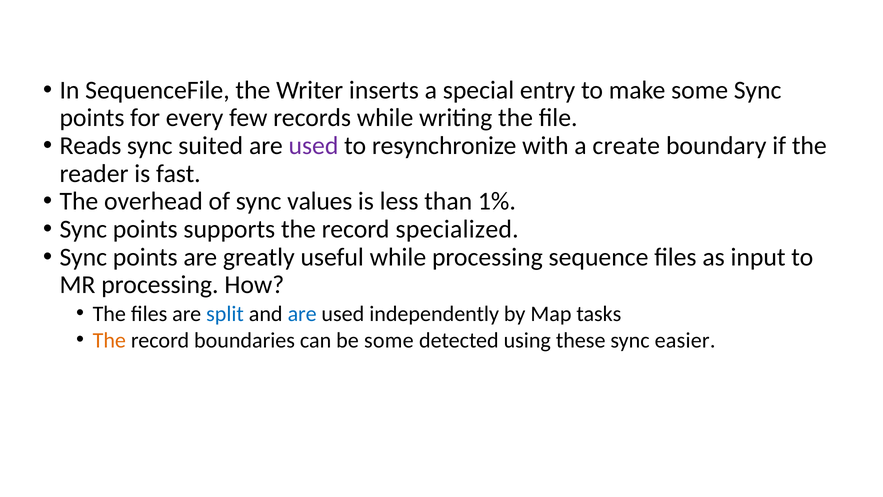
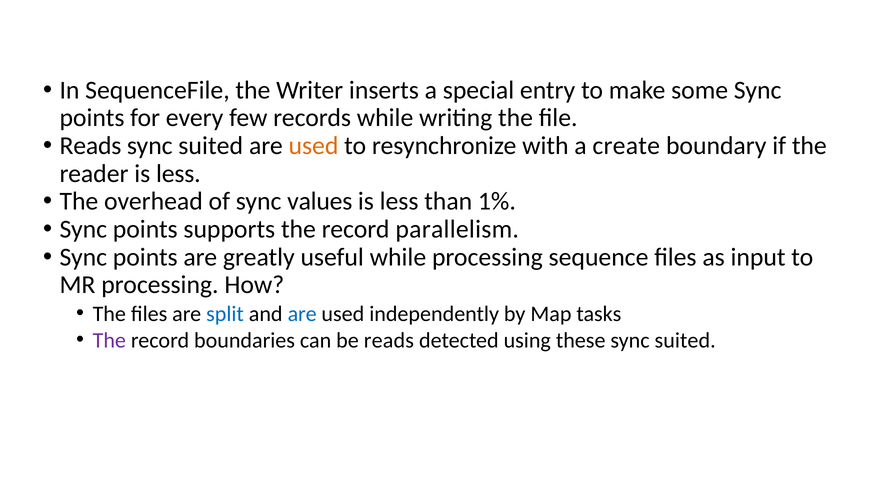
used colour: purple -> orange (313, 146)
reader is fast: fast -> less (178, 173)
specialized: specialized -> parallelism (457, 229)
The colour: orange -> purple (109, 340)
be some: some -> reads (389, 340)
these sync easier: easier -> suited (685, 340)
